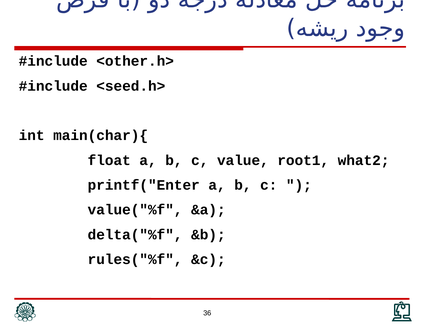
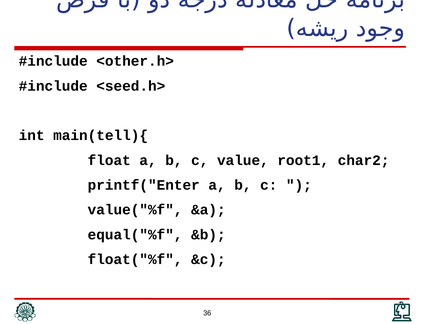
main(char){: main(char){ -> main(tell){ (101, 135)
what2: what2 -> char2 (364, 160)
delta("%f: delta("%f -> equal("%f (135, 234)
rules("%f: rules("%f -> float("%f (135, 259)
